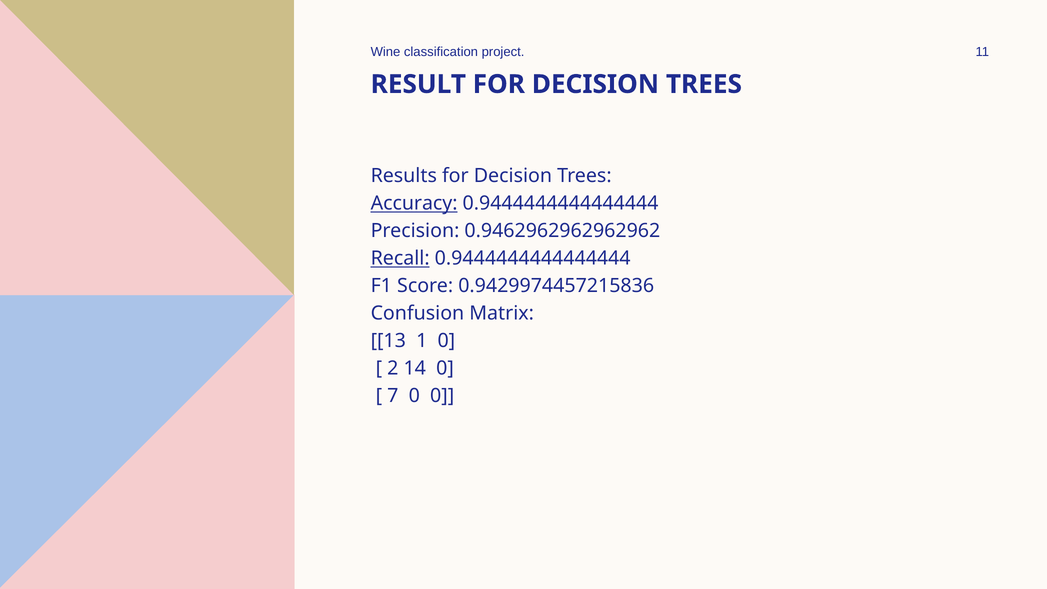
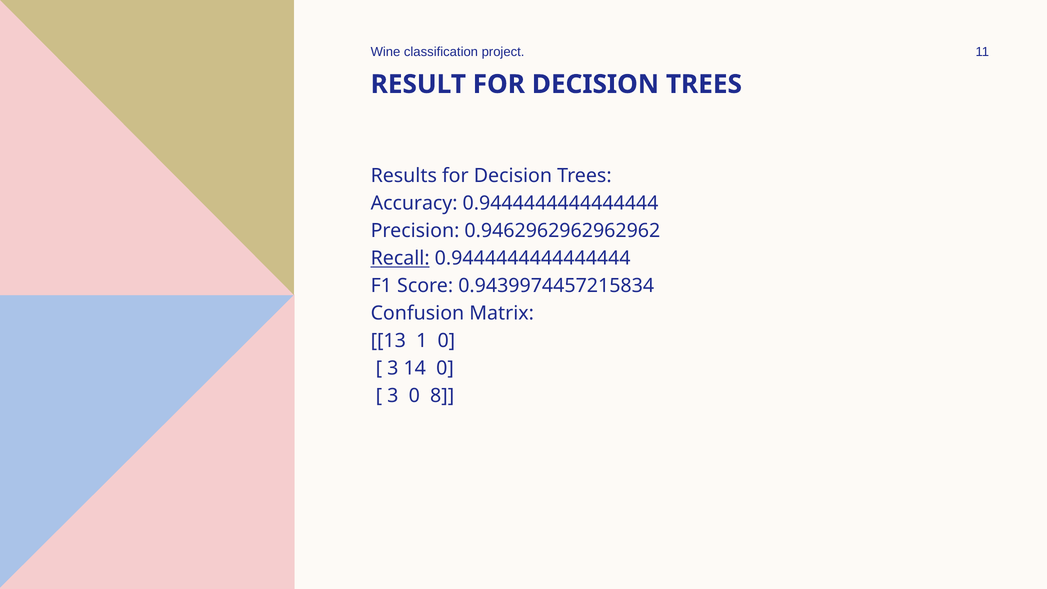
Accuracy underline: present -> none (414, 203)
0.9429974457215836: 0.9429974457215836 -> 0.9439974457215834 (556, 286)
2: 2 -> 3 (393, 368)
7: 7 -> 3 (393, 396)
0 0: 0 -> 8 (442, 396)
